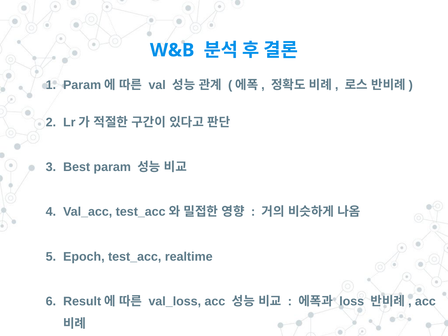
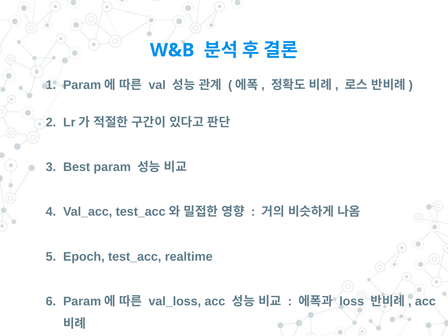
Result: Result -> Param (82, 301)
